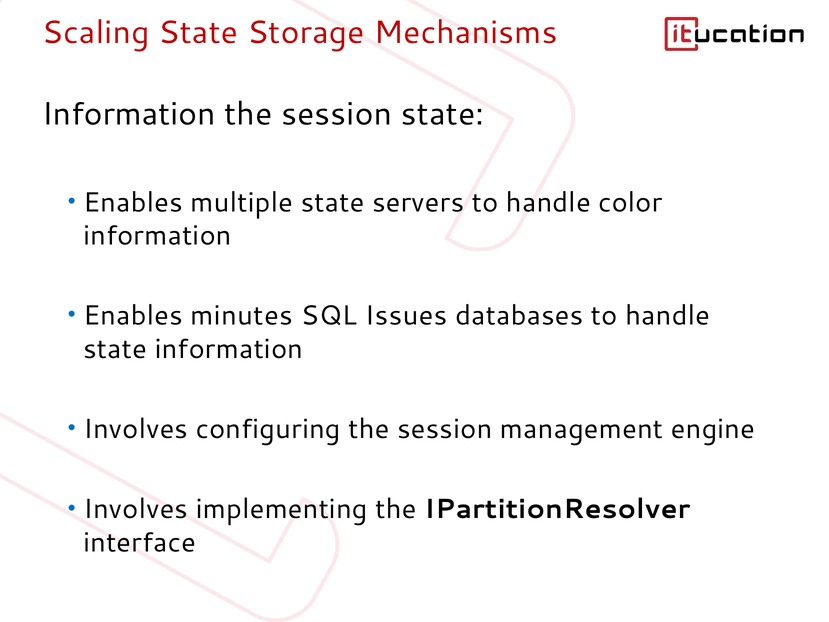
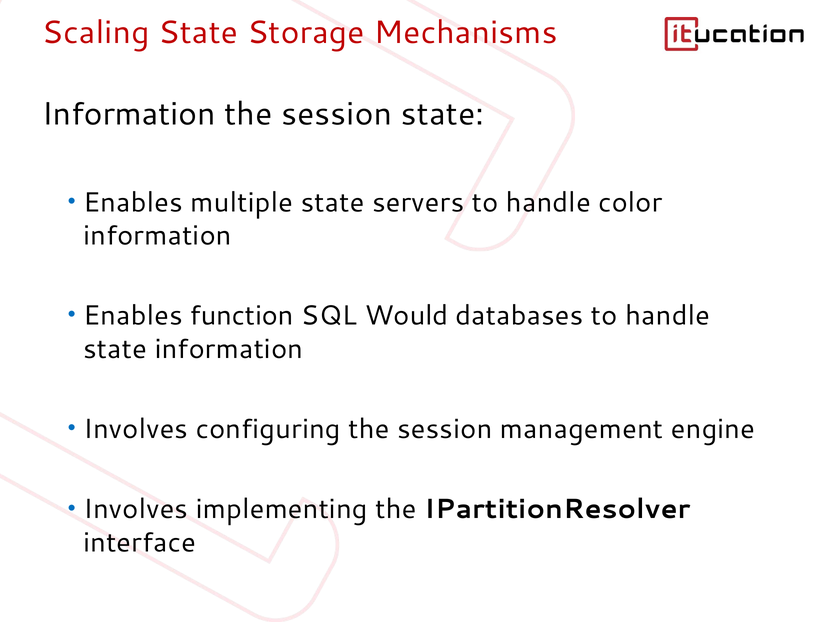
minutes: minutes -> function (242, 316)
Issues: Issues -> Would (406, 316)
